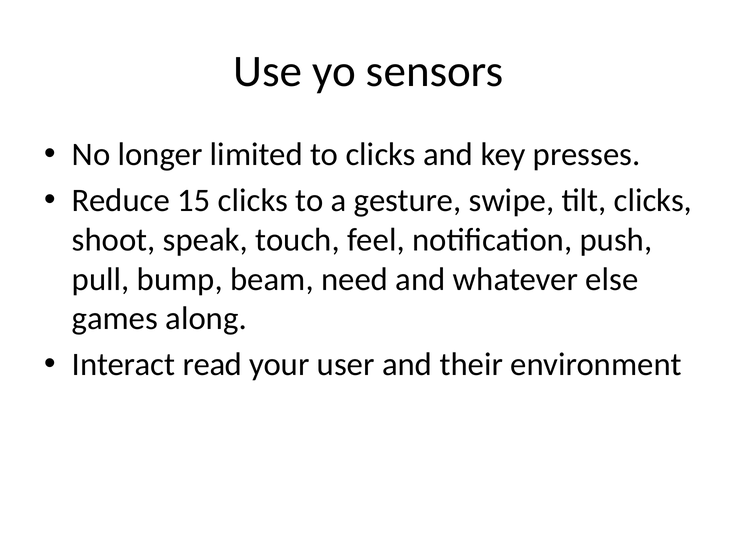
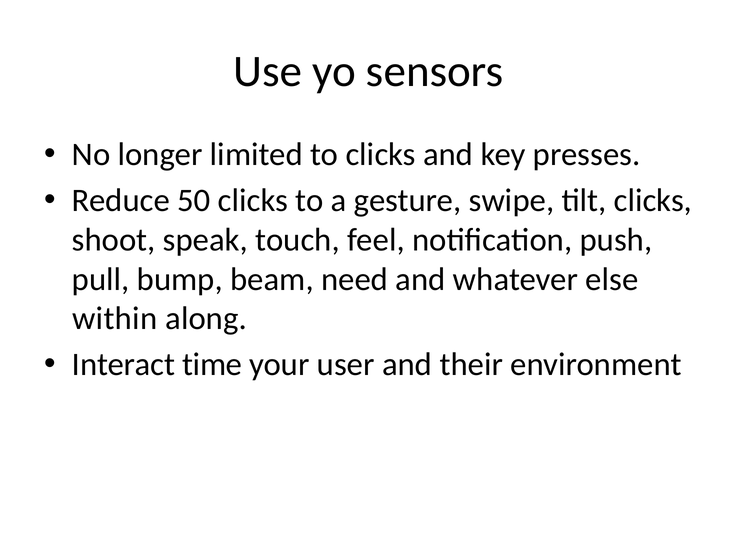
15: 15 -> 50 (194, 200)
games: games -> within (115, 318)
read: read -> time (212, 364)
